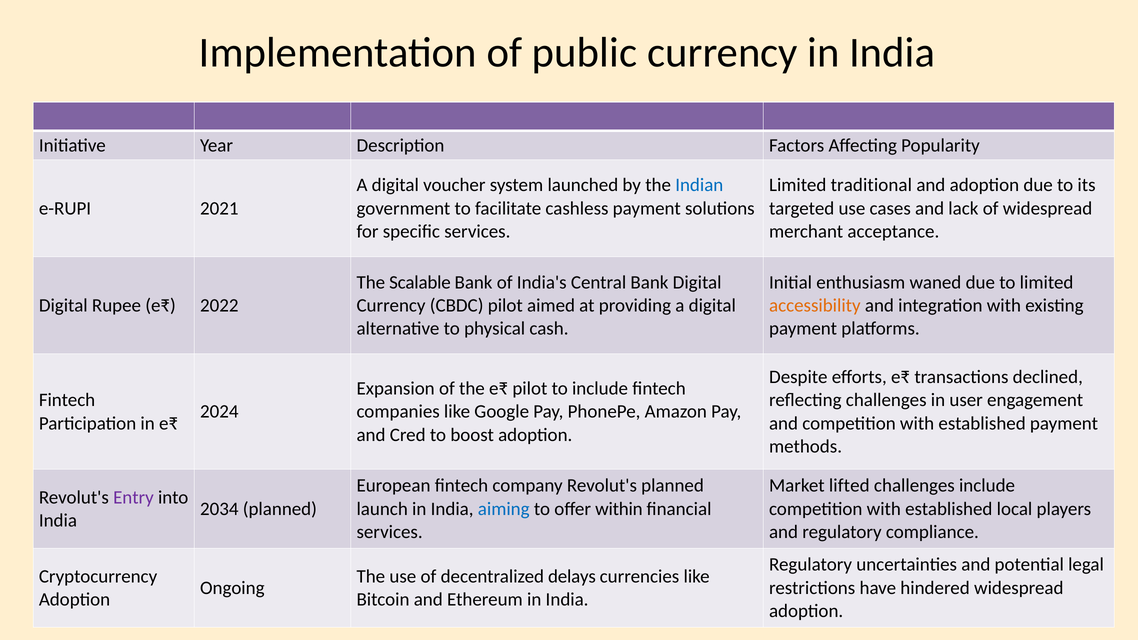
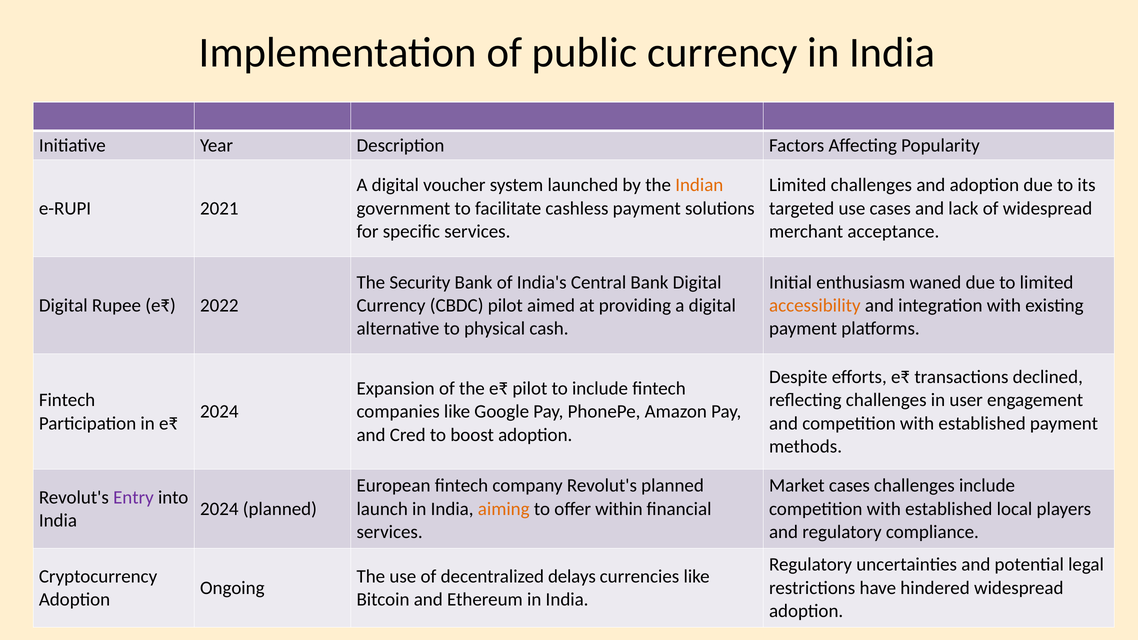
Indian colour: blue -> orange (699, 185)
Limited traditional: traditional -> challenges (871, 185)
Scalable: Scalable -> Security (420, 282)
Market lifted: lifted -> cases (849, 486)
2034: 2034 -> 2024 (219, 509)
aiming colour: blue -> orange (504, 509)
